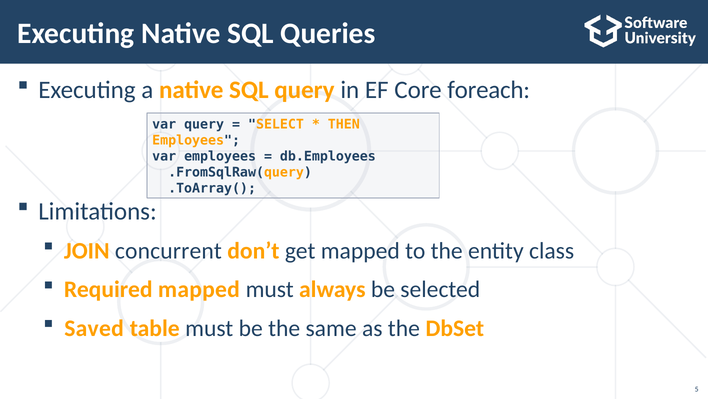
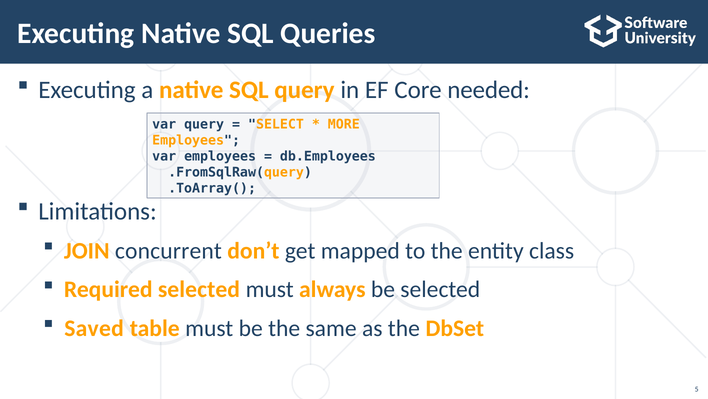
foreach: foreach -> needed (489, 90)
THEN: THEN -> MORE (344, 124)
Required mapped: mapped -> selected (199, 289)
